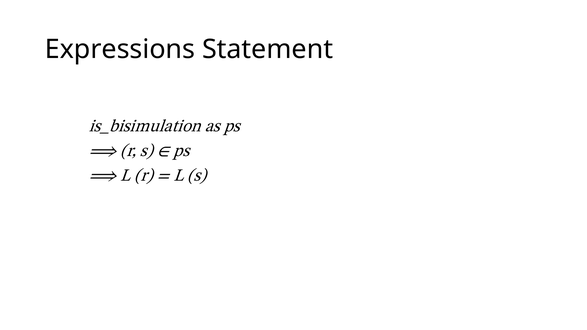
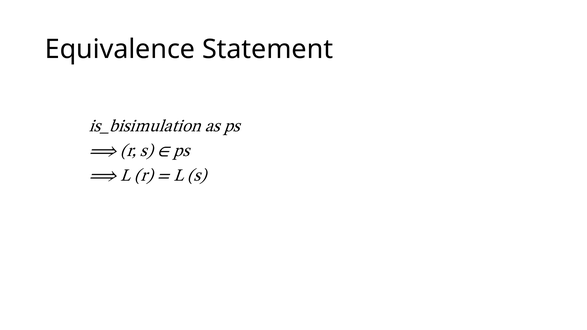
Expressions: Expressions -> Equivalence (120, 49)
